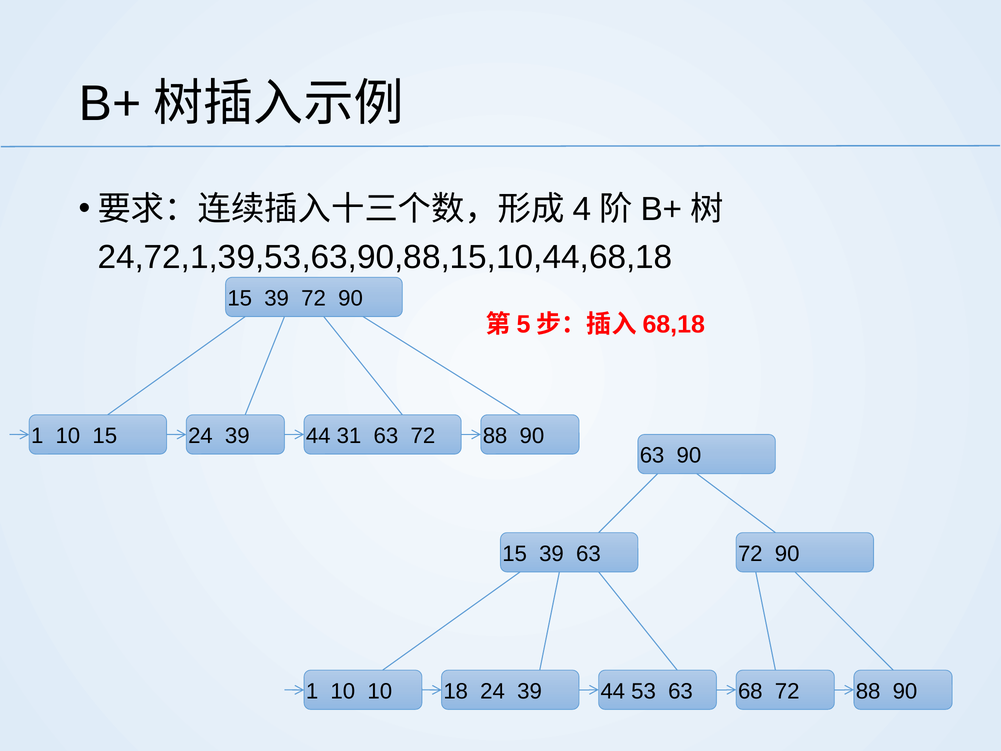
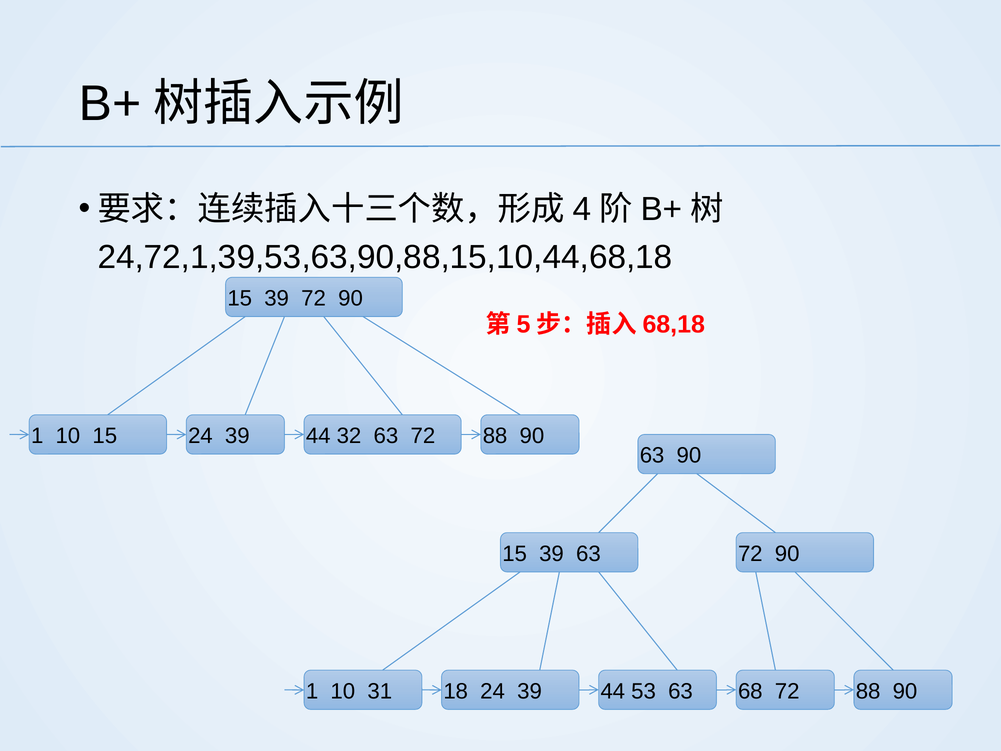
31: 31 -> 32 (349, 436)
10 10: 10 -> 31 (380, 691)
